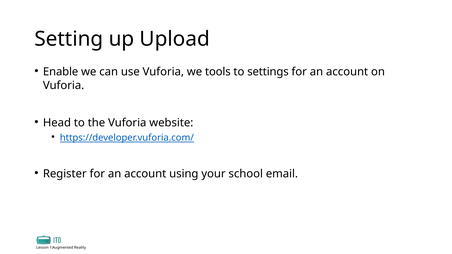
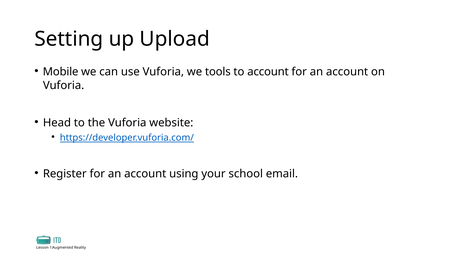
Enable: Enable -> Mobile (61, 72)
to settings: settings -> account (268, 72)
